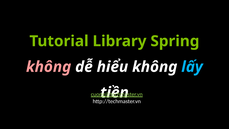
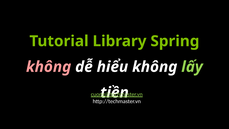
lấy colour: light blue -> light green (192, 67)
